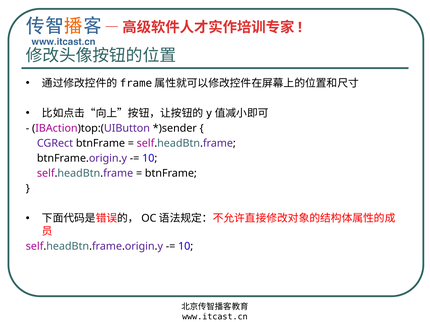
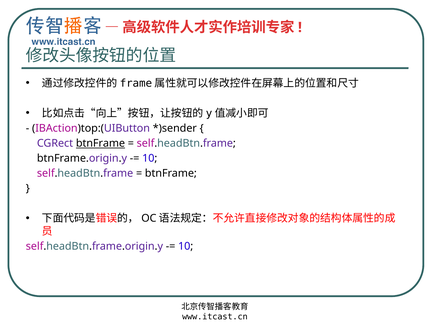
btnFrame underline: none -> present (100, 143)
